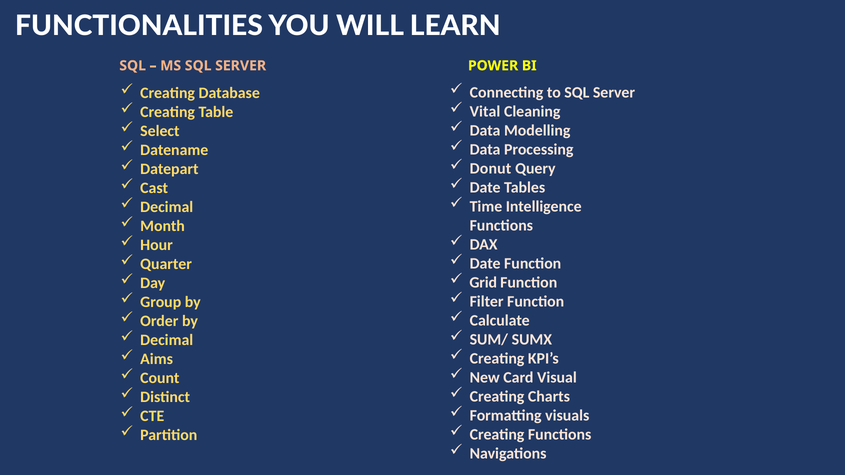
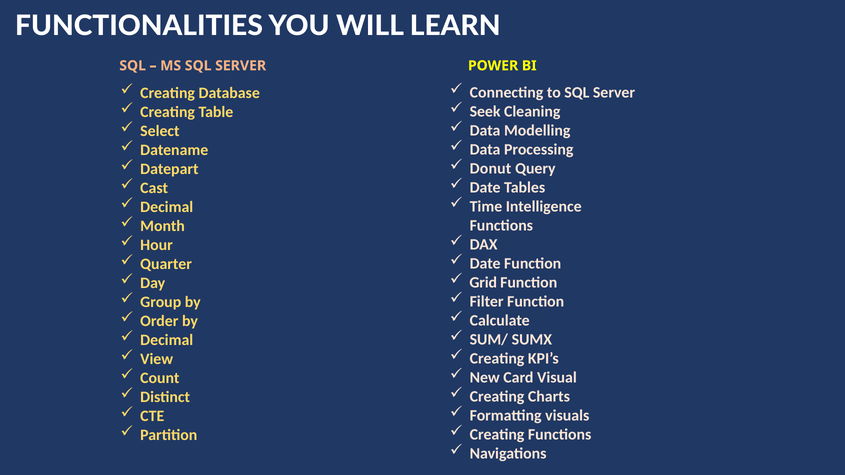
Vital: Vital -> Seek (485, 112)
Aims: Aims -> View (157, 359)
